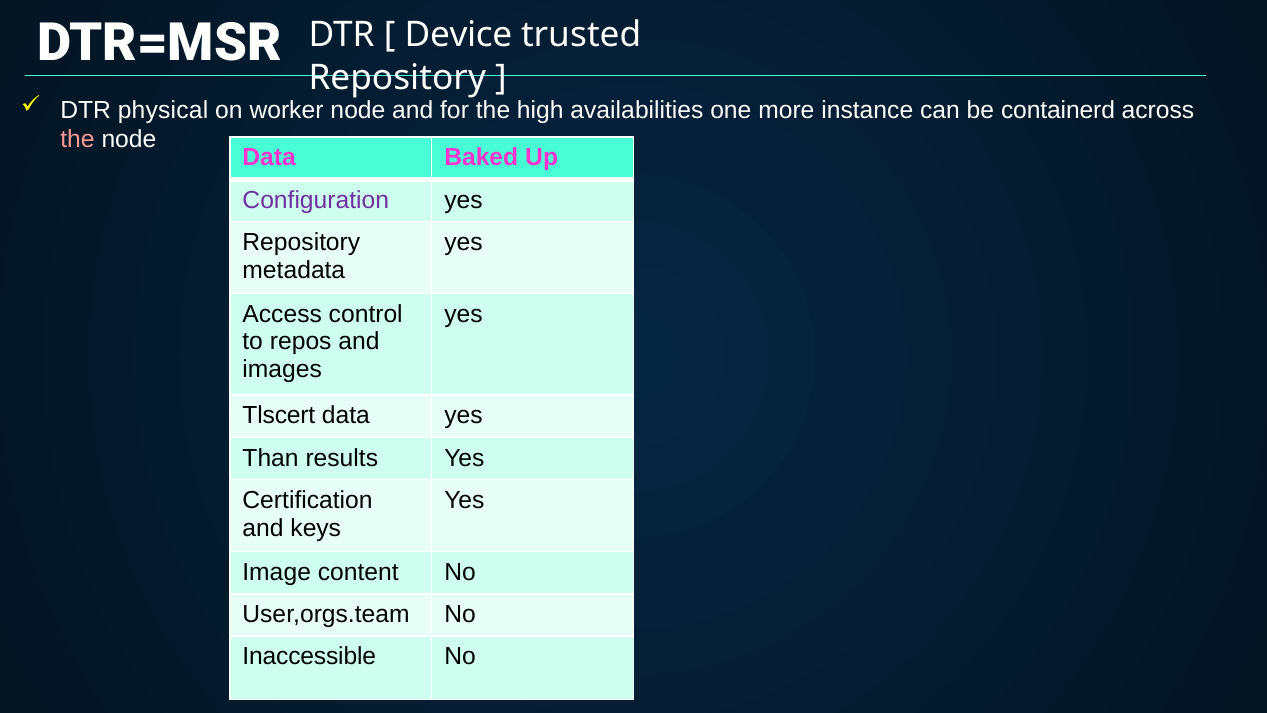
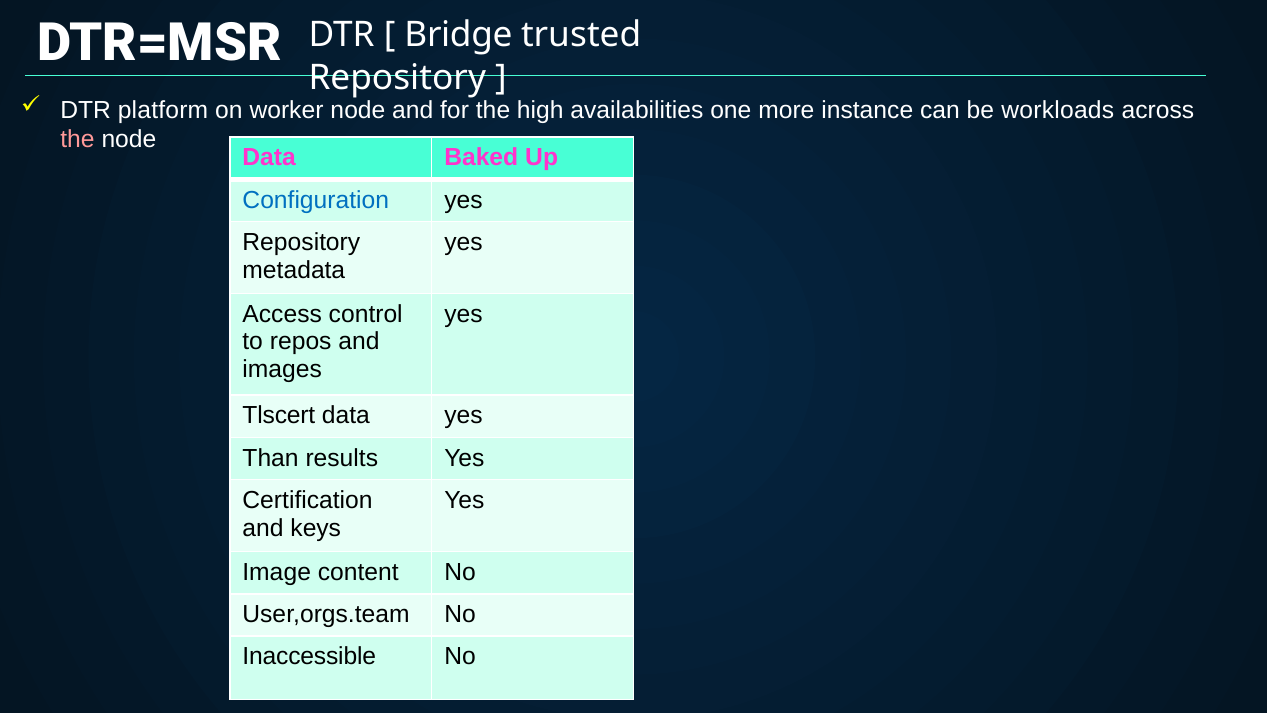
Device: Device -> Bridge (458, 35)
physical: physical -> platform (163, 110)
containerd: containerd -> workloads (1058, 110)
Configuration colour: purple -> blue (316, 200)
